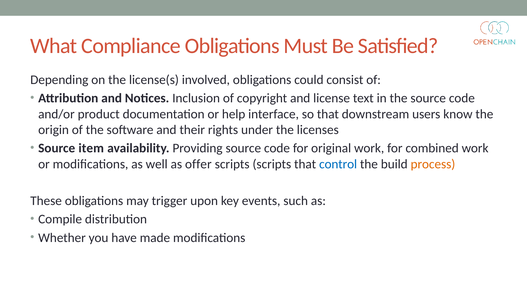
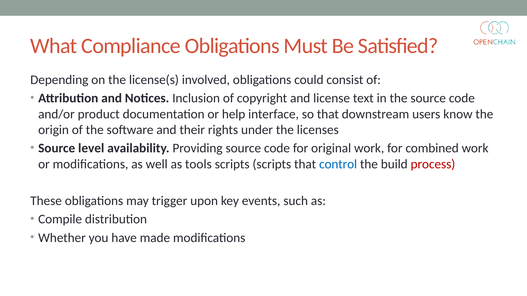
item: item -> level (91, 148)
offer: offer -> tools (198, 164)
process colour: orange -> red (433, 164)
